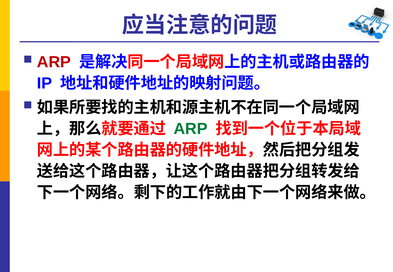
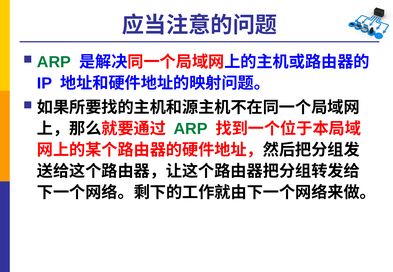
ARP colour: red -> green (54, 62)
